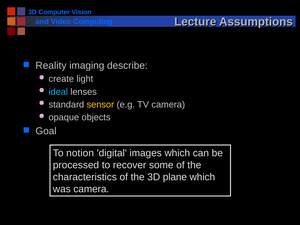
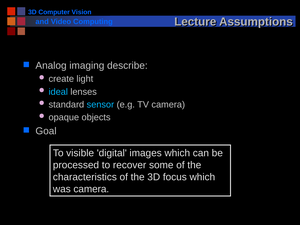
Reality: Reality -> Analog (51, 66)
sensor colour: yellow -> light blue (100, 105)
notion: notion -> visible (80, 153)
plane: plane -> focus (175, 177)
